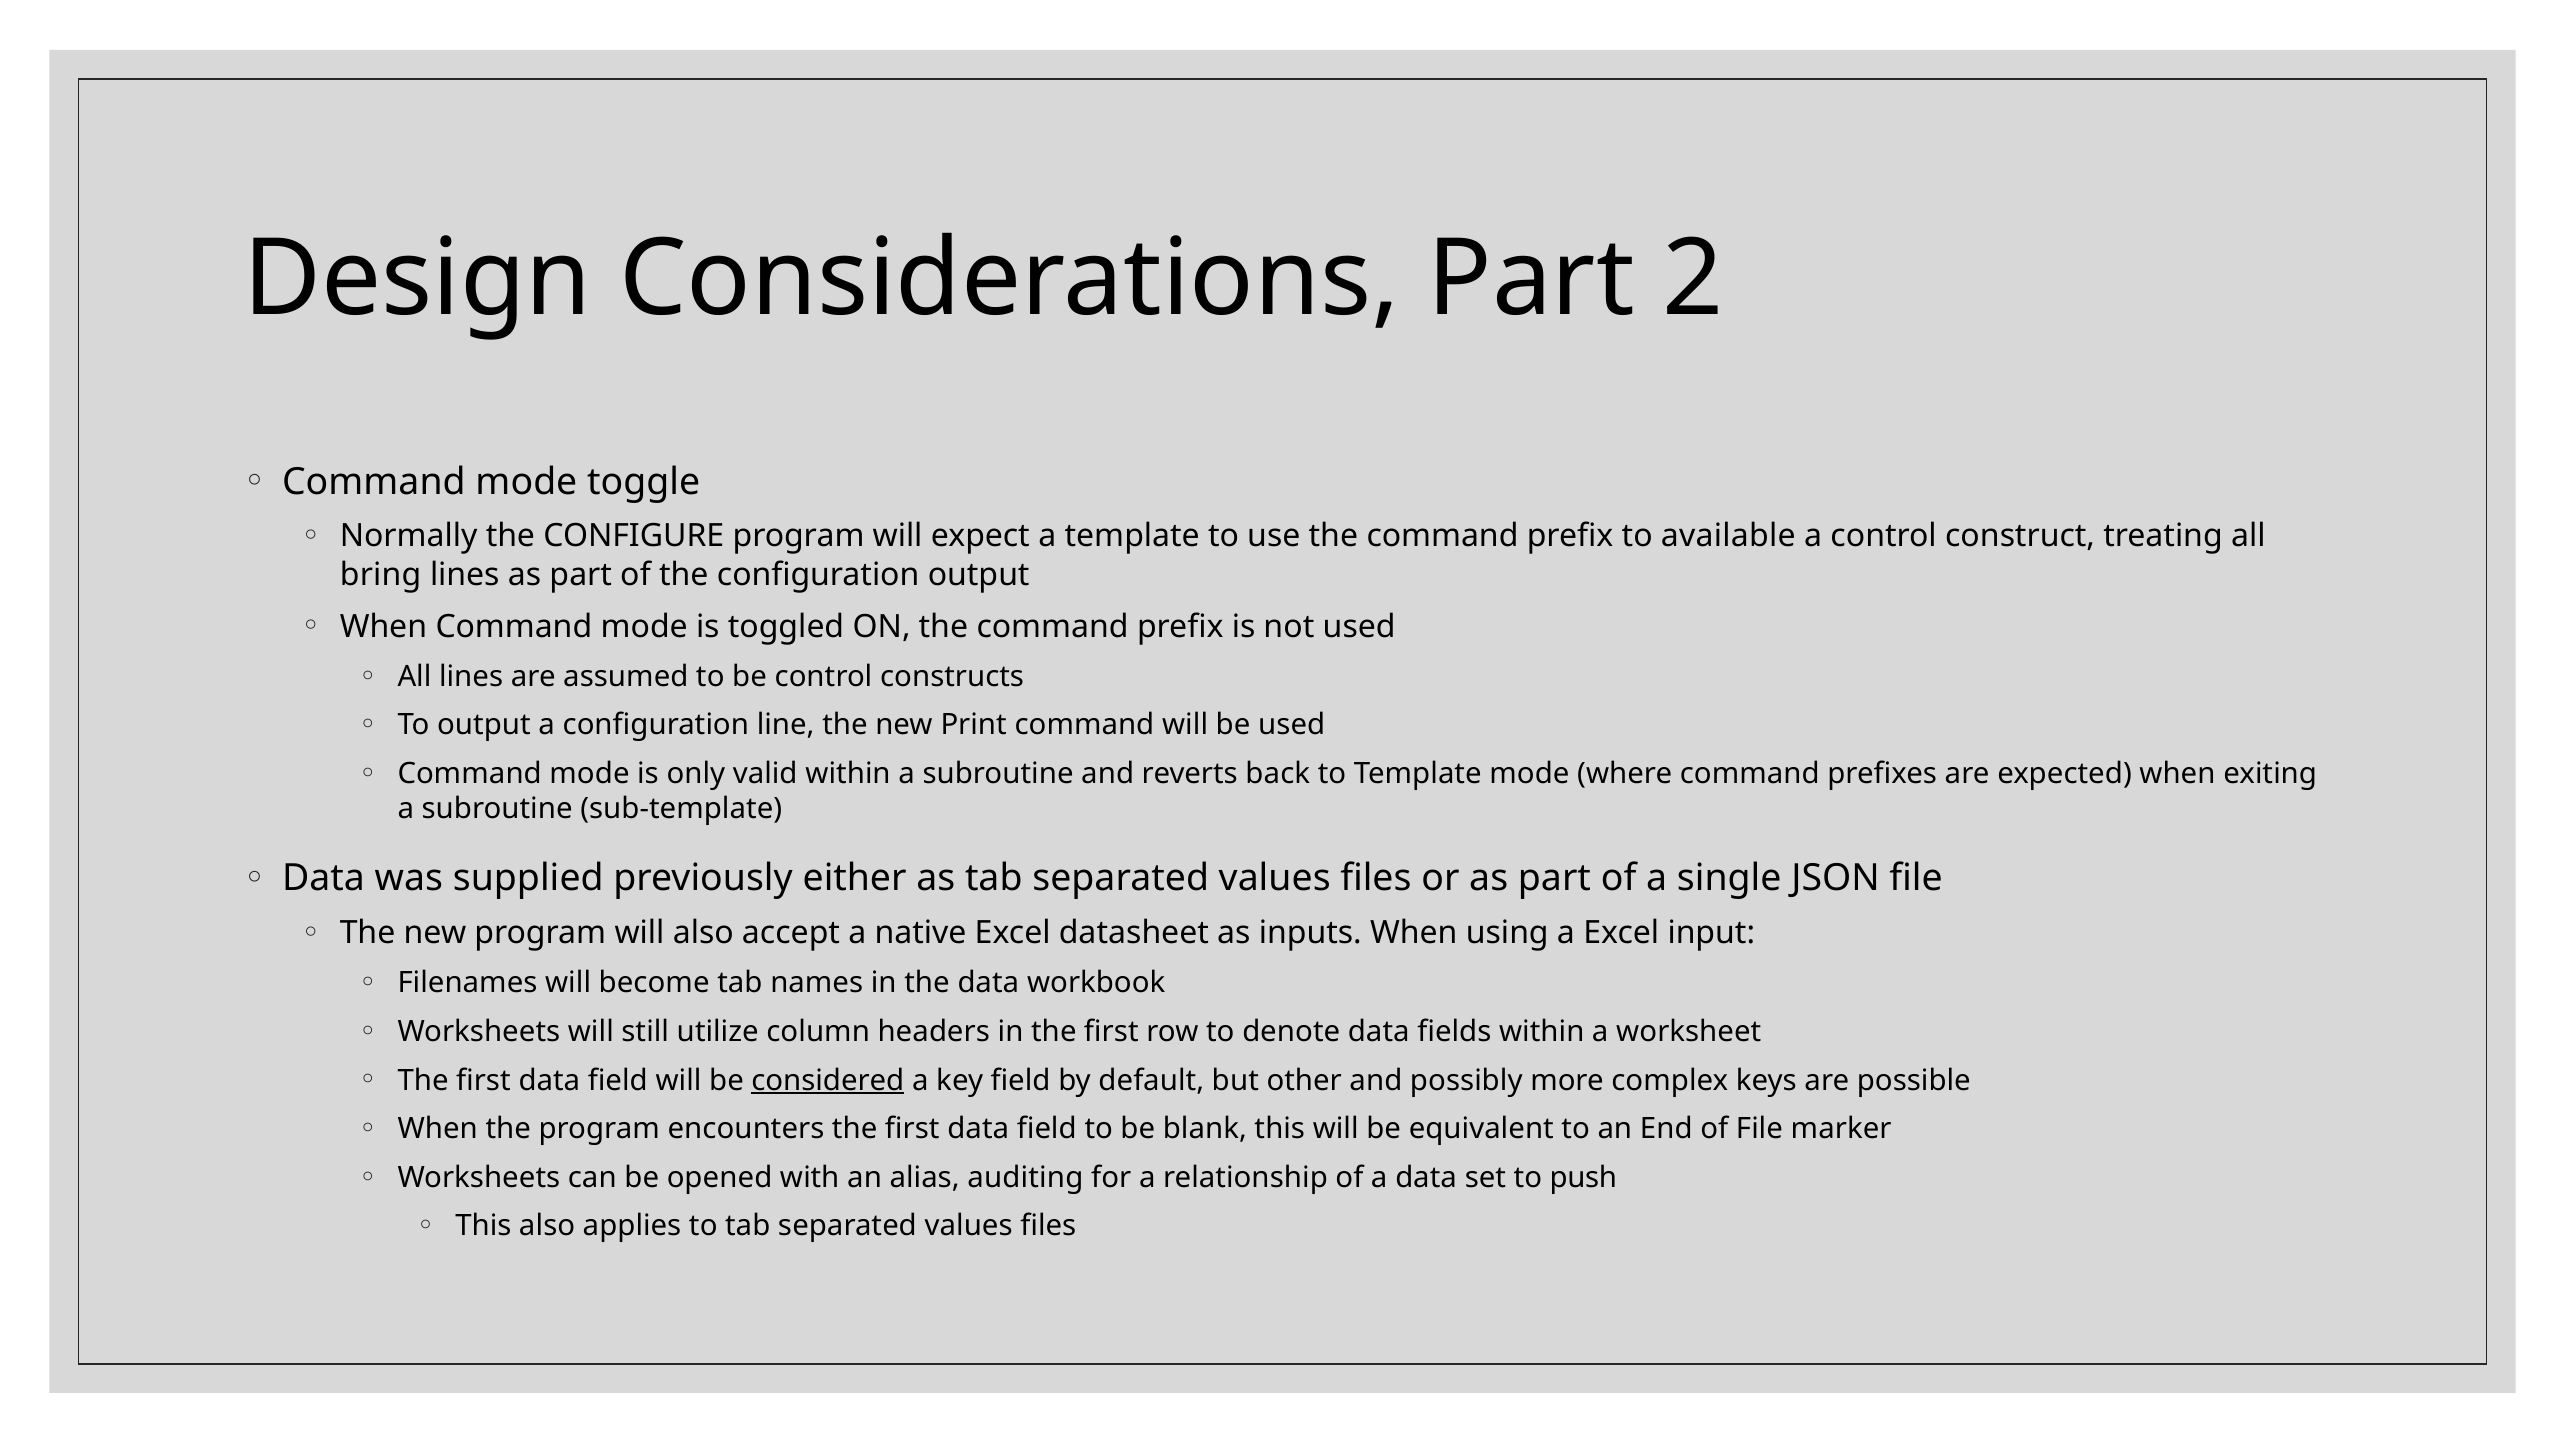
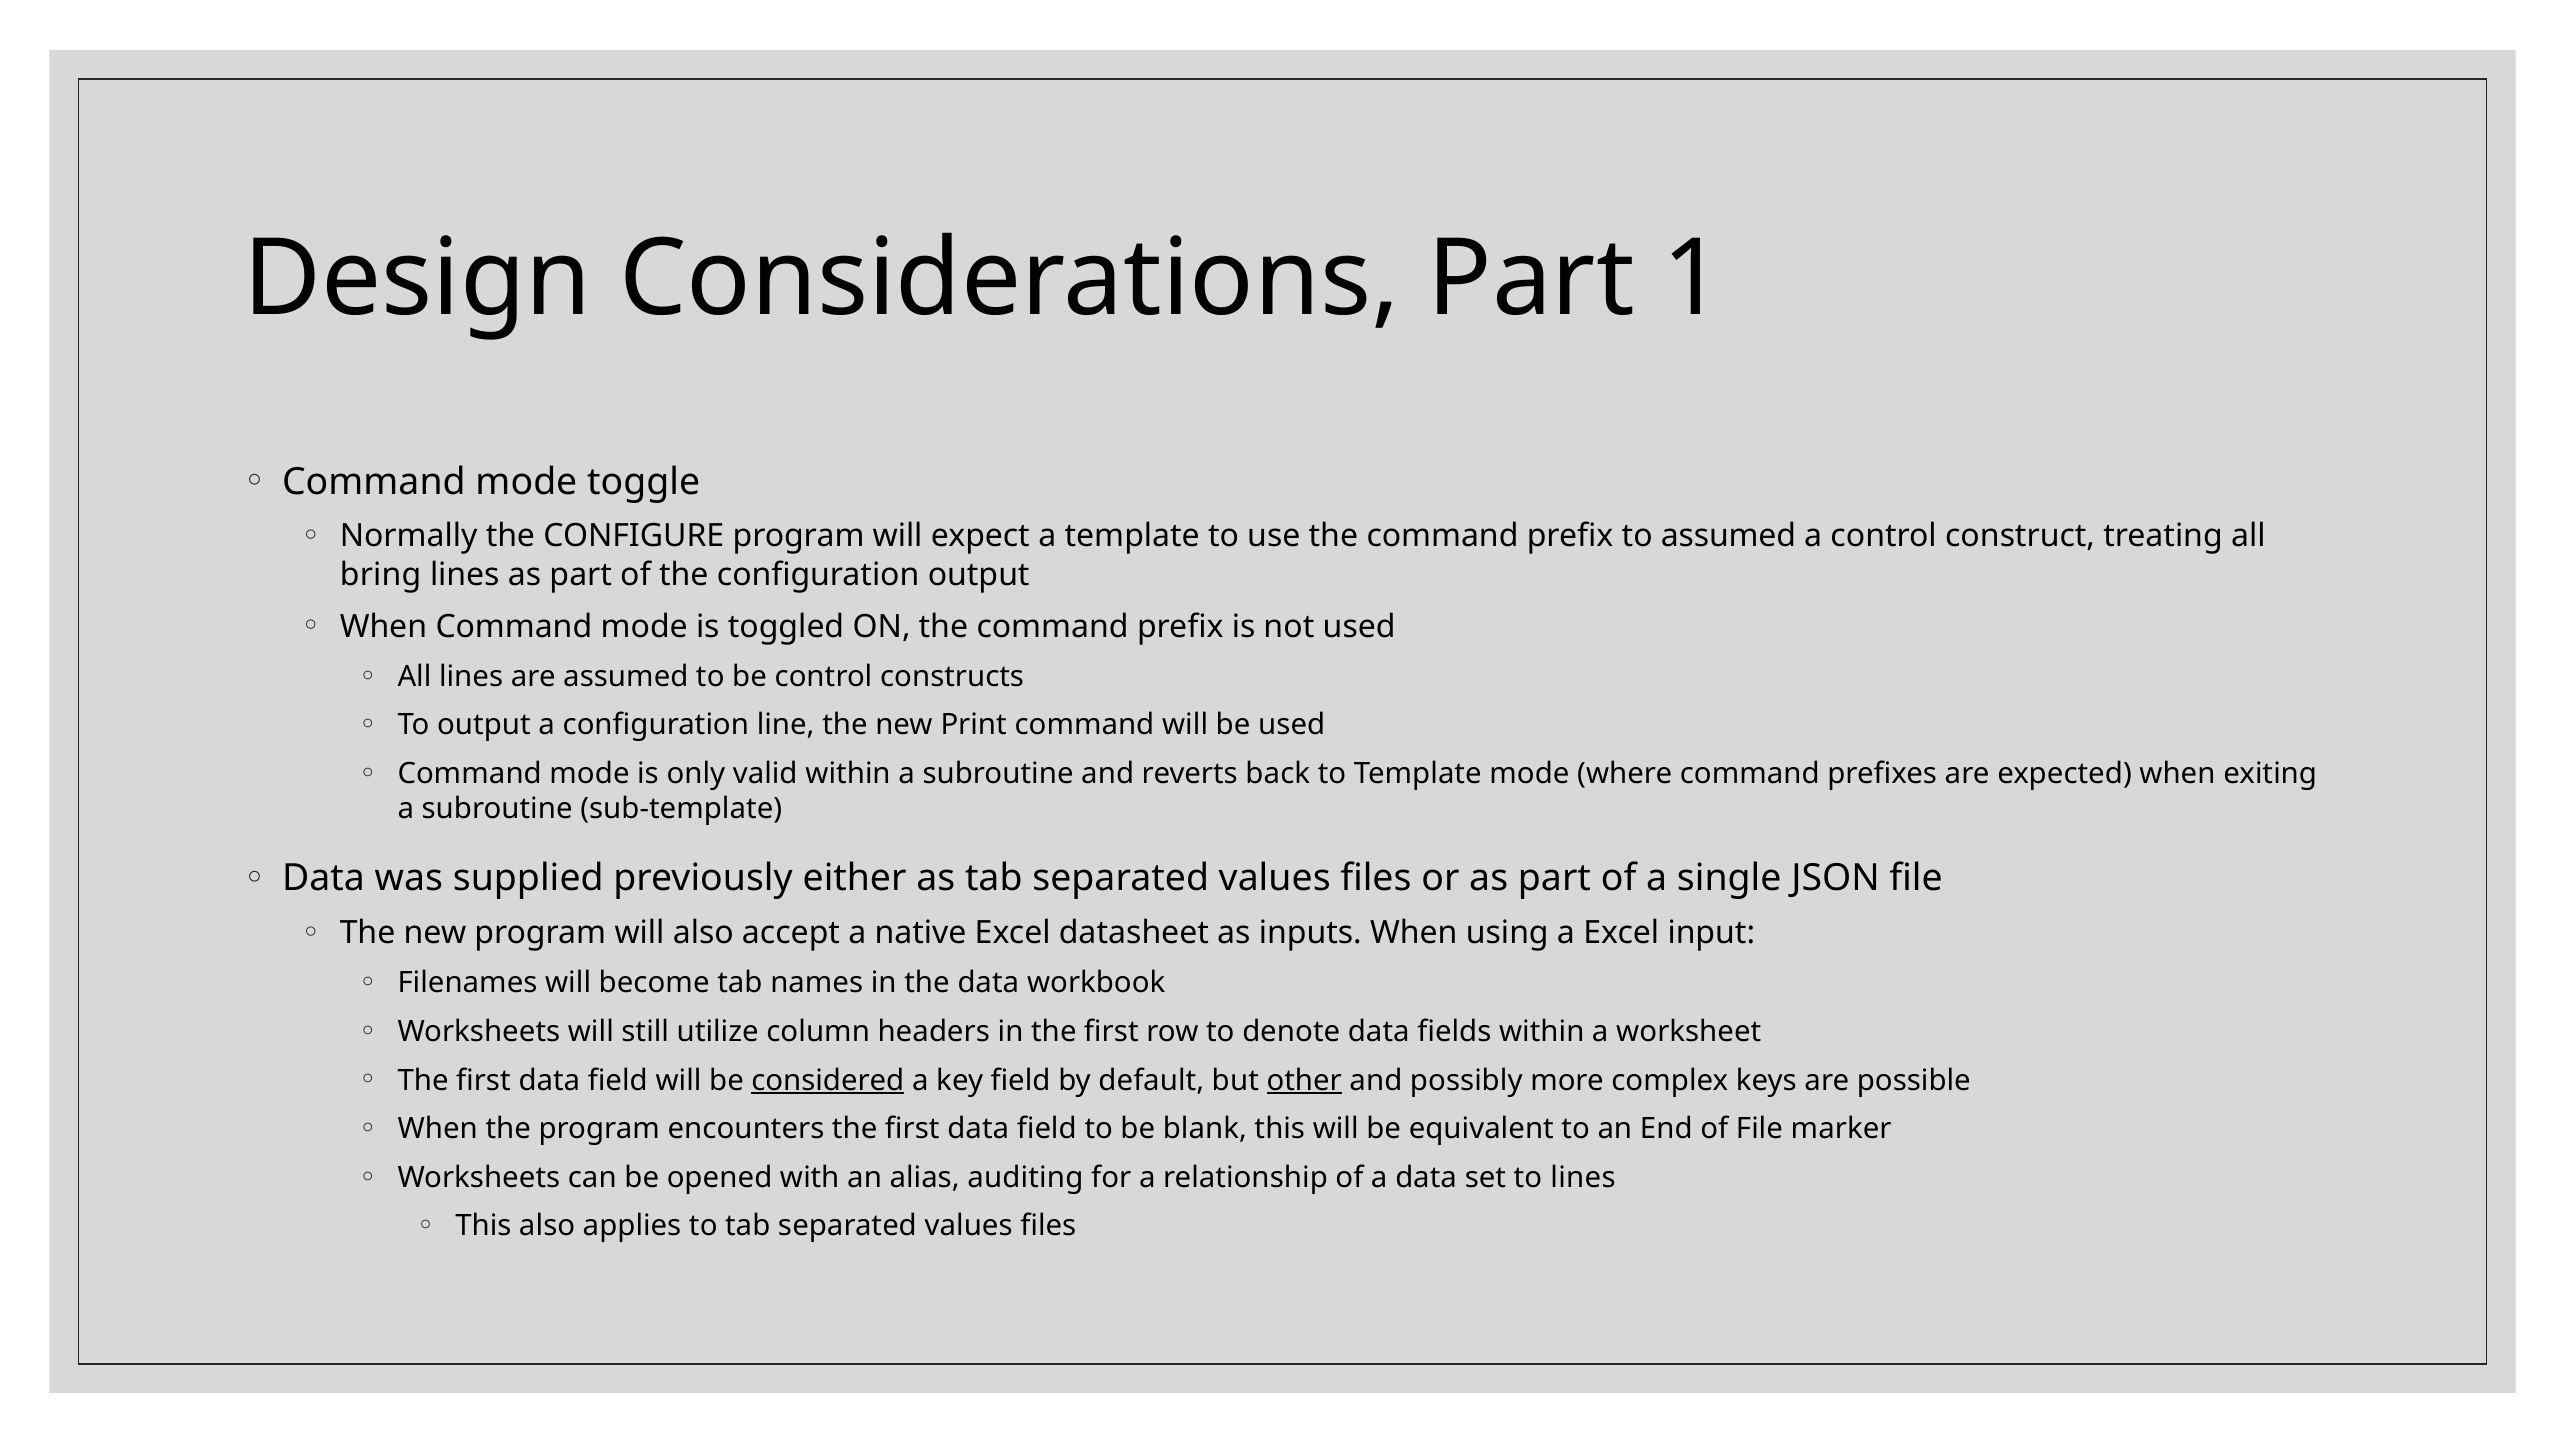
2: 2 -> 1 (1693, 279)
to available: available -> assumed (1728, 536)
other underline: none -> present (1304, 1080)
to push: push -> lines (1583, 1177)
